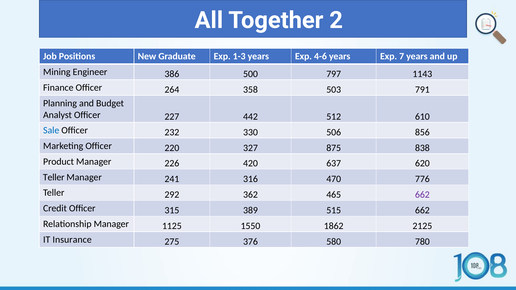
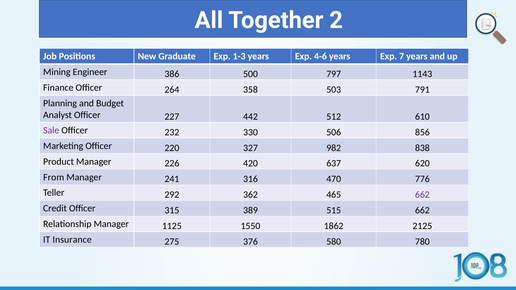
Sale colour: blue -> purple (51, 130)
875: 875 -> 982 (334, 148)
Teller: Teller -> From (54, 177)
